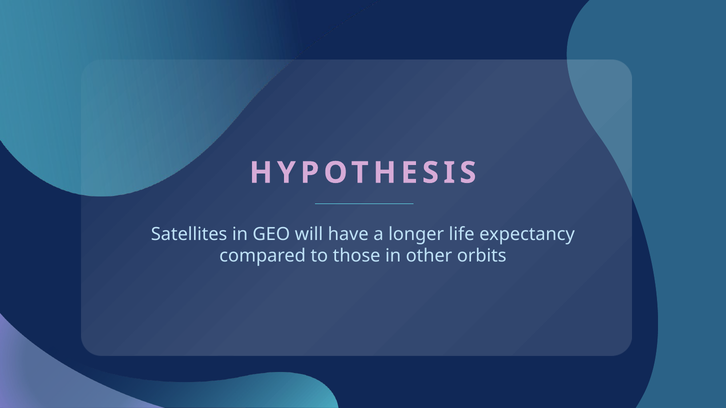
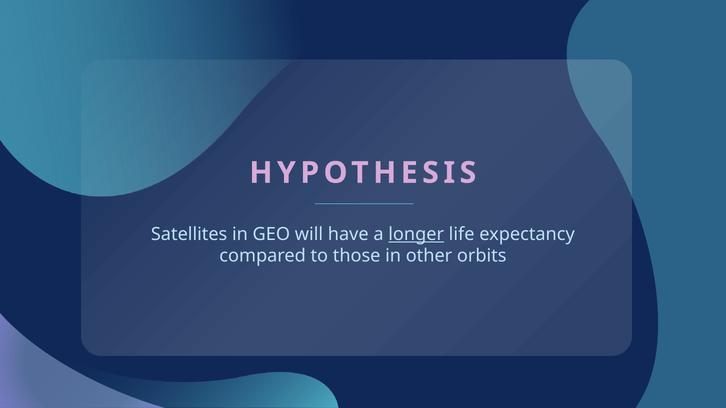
longer underline: none -> present (416, 234)
